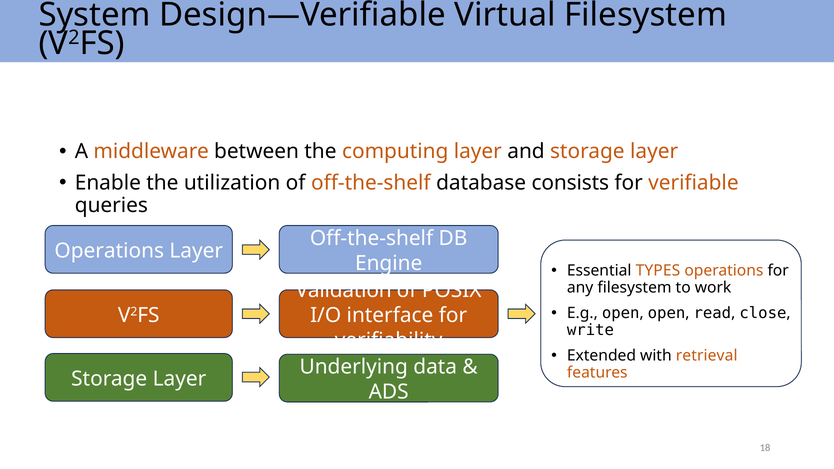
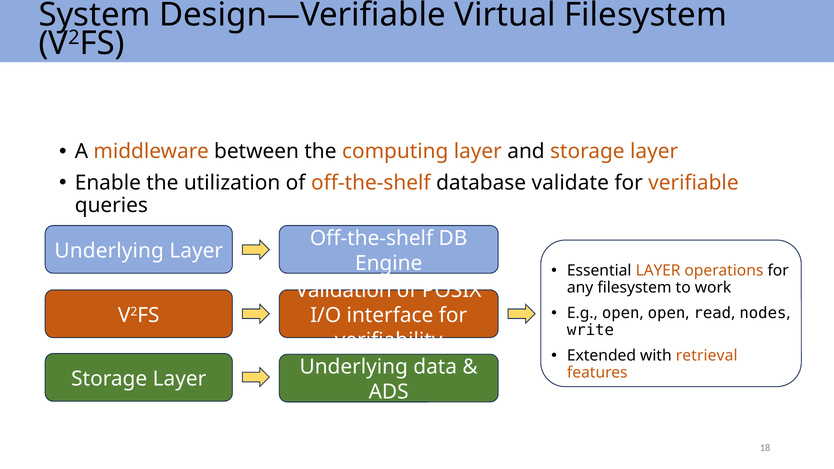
consists: consists -> validate (570, 183)
Operations: Operations -> Underlying (109, 251)
Essential TYPES: TYPES -> LAYER (658, 271)
close: close -> nodes (763, 313)
